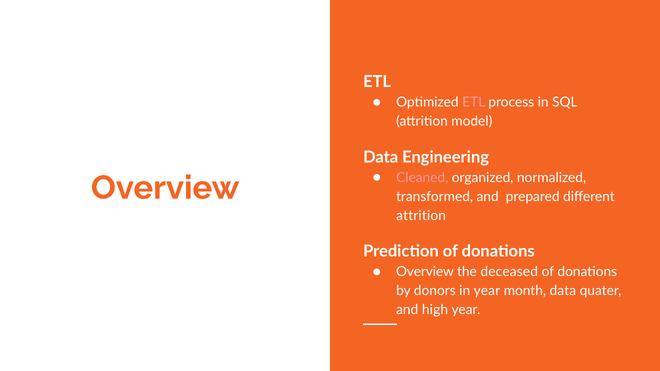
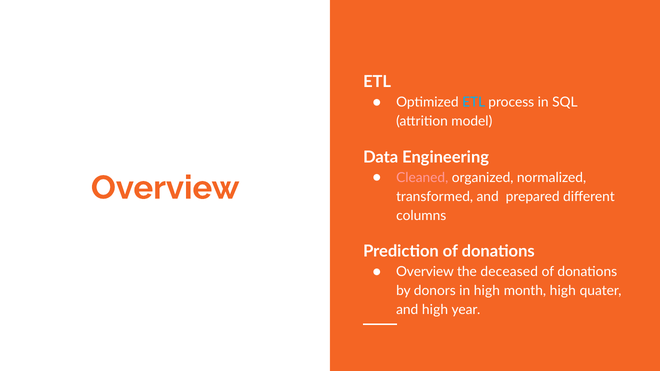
ETL colour: pink -> light blue (474, 102)
attrition: attrition -> columns (421, 216)
in year: year -> high (487, 291)
month data: data -> high (563, 291)
